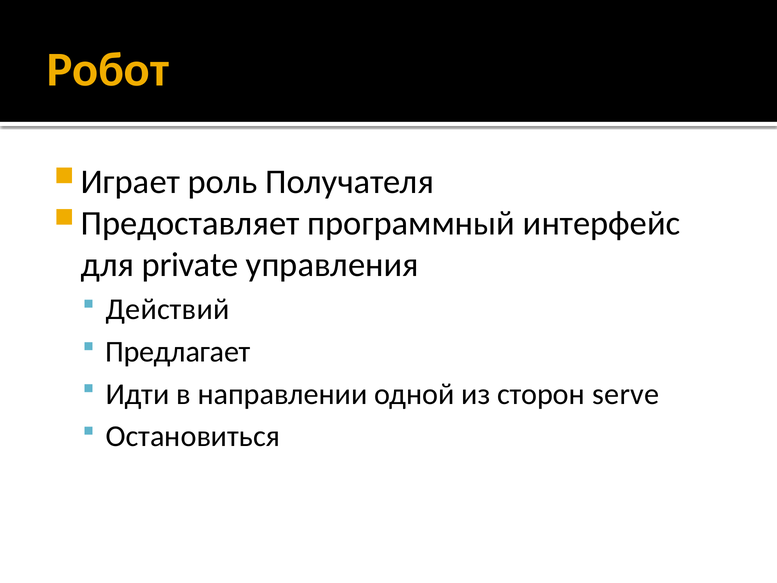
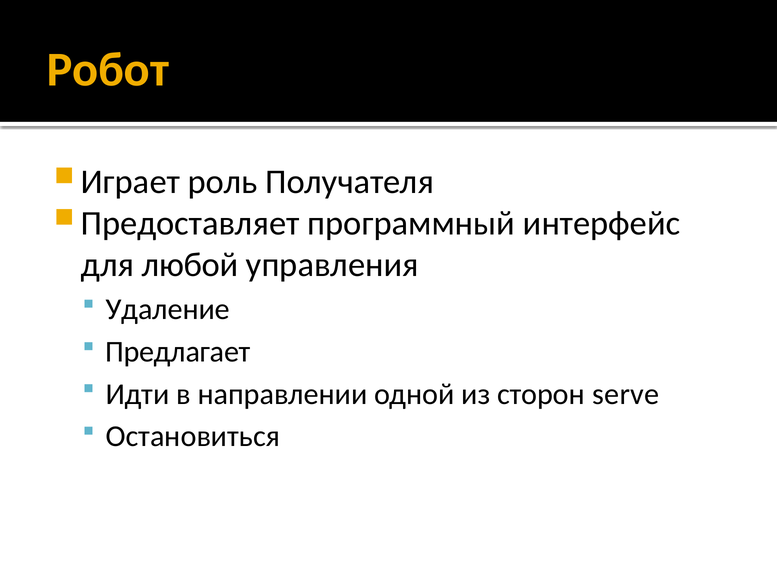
private: private -> любой (190, 265)
Действий: Действий -> Удаление (168, 309)
